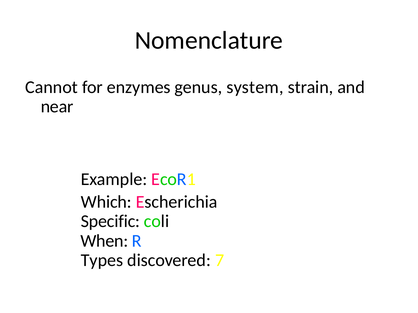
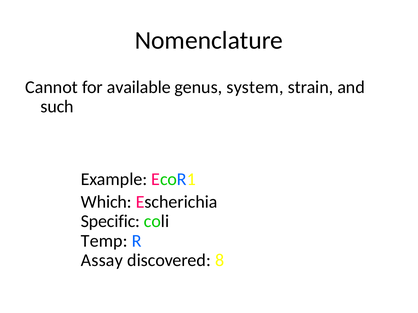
enzymes: enzymes -> available (139, 87)
near: near -> such (57, 107)
When: When -> Temp (104, 241)
Types: Types -> Assay (102, 261)
7: 7 -> 8 (220, 261)
